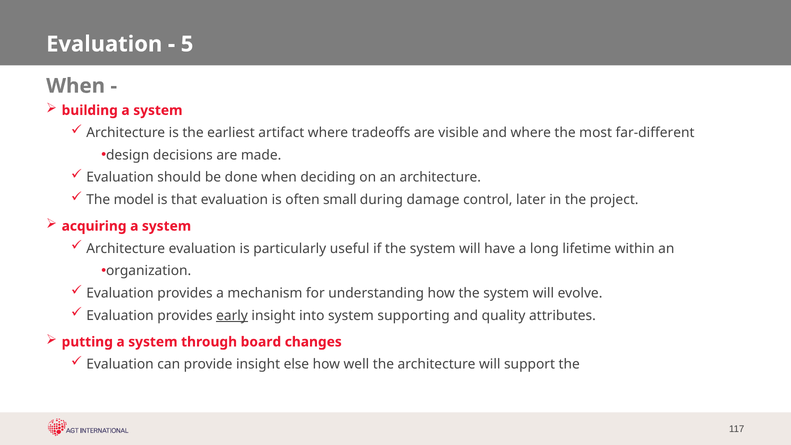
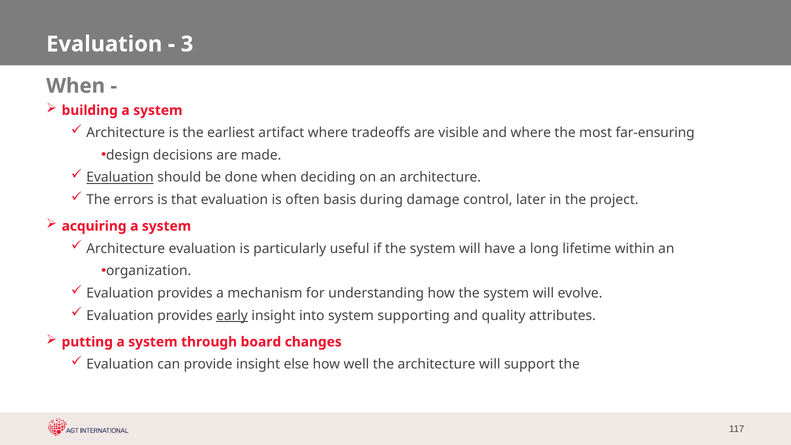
5: 5 -> 3 (187, 44)
far-different: far-different -> far-ensuring (655, 133)
Evaluation underline: none -> present (120, 177)
model: model -> errors (134, 200)
small: small -> basis (340, 200)
